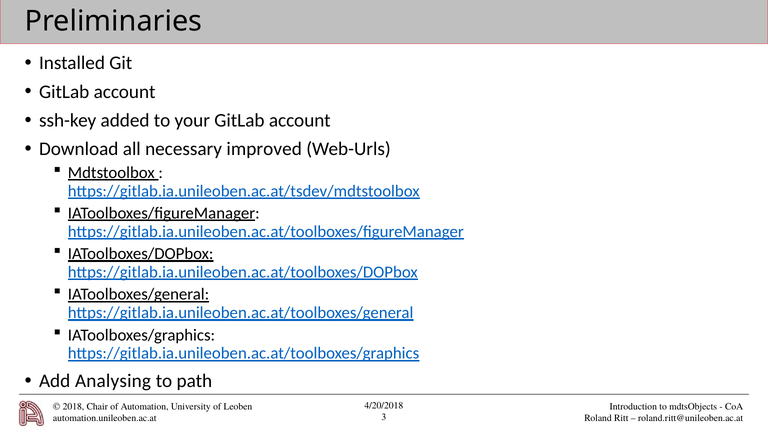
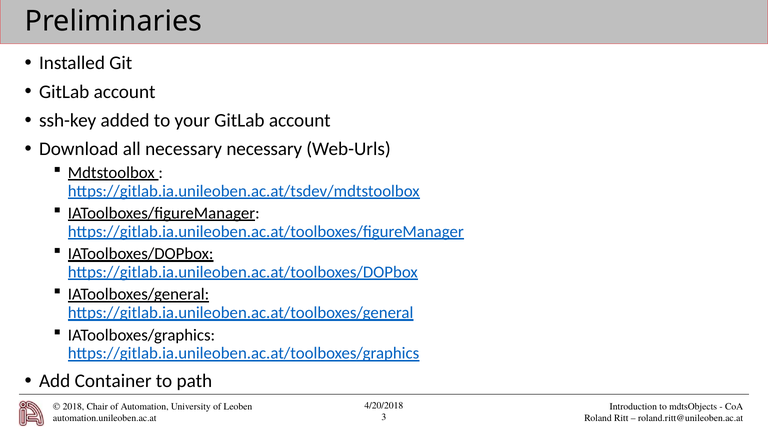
necessary improved: improved -> necessary (264, 149)
Analysing: Analysing -> Container (113, 381)
